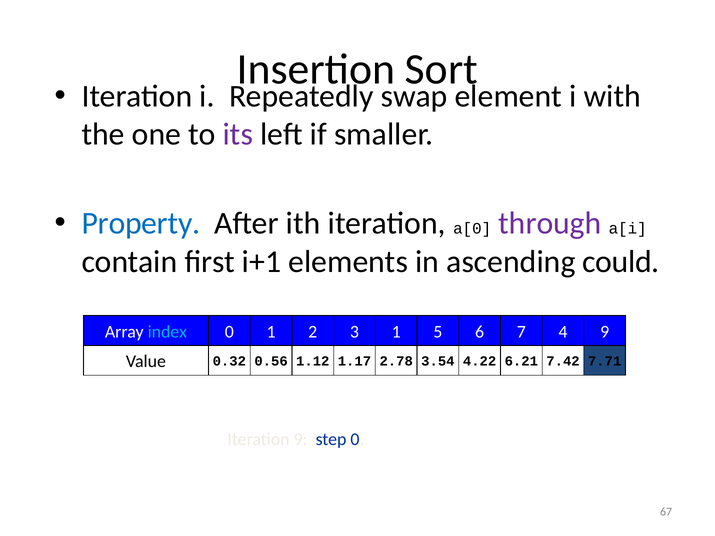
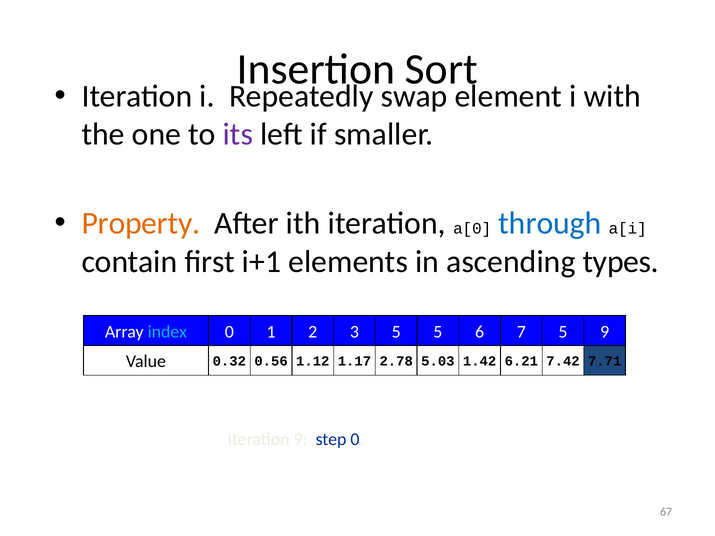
Property colour: blue -> orange (141, 224)
through colour: purple -> blue (550, 224)
could: could -> types (621, 262)
3 1: 1 -> 5 (396, 332)
1 4: 4 -> 5 (563, 332)
3.54: 3.54 -> 5.03 (438, 361)
4.22: 4.22 -> 1.42 (480, 361)
